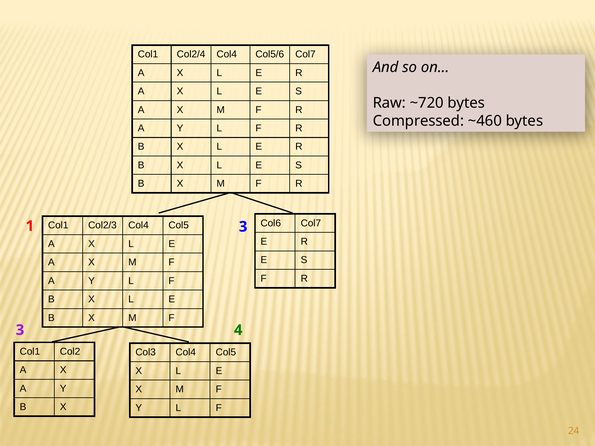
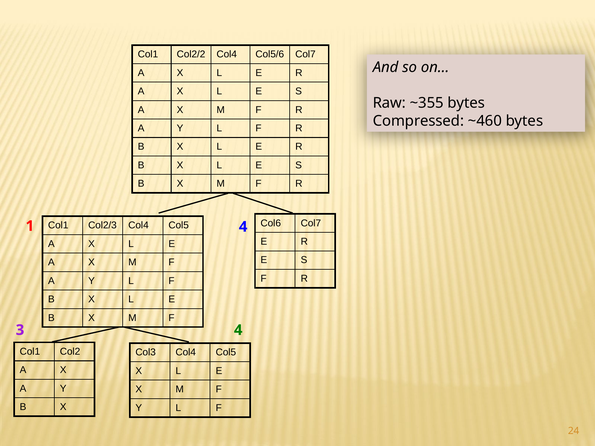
Col2/4: Col2/4 -> Col2/2 (191, 54)
~720: ~720 -> ~355 (427, 103)
1 3: 3 -> 4 (243, 227)
